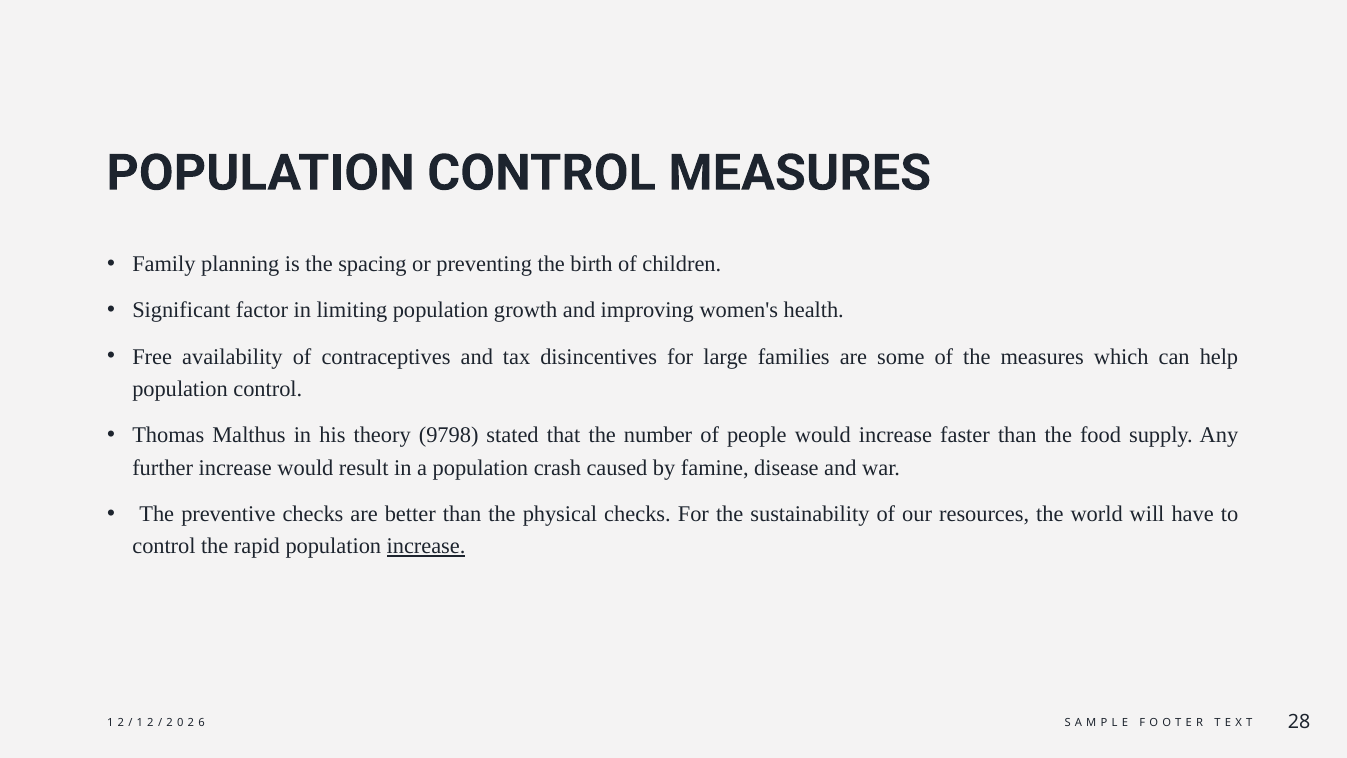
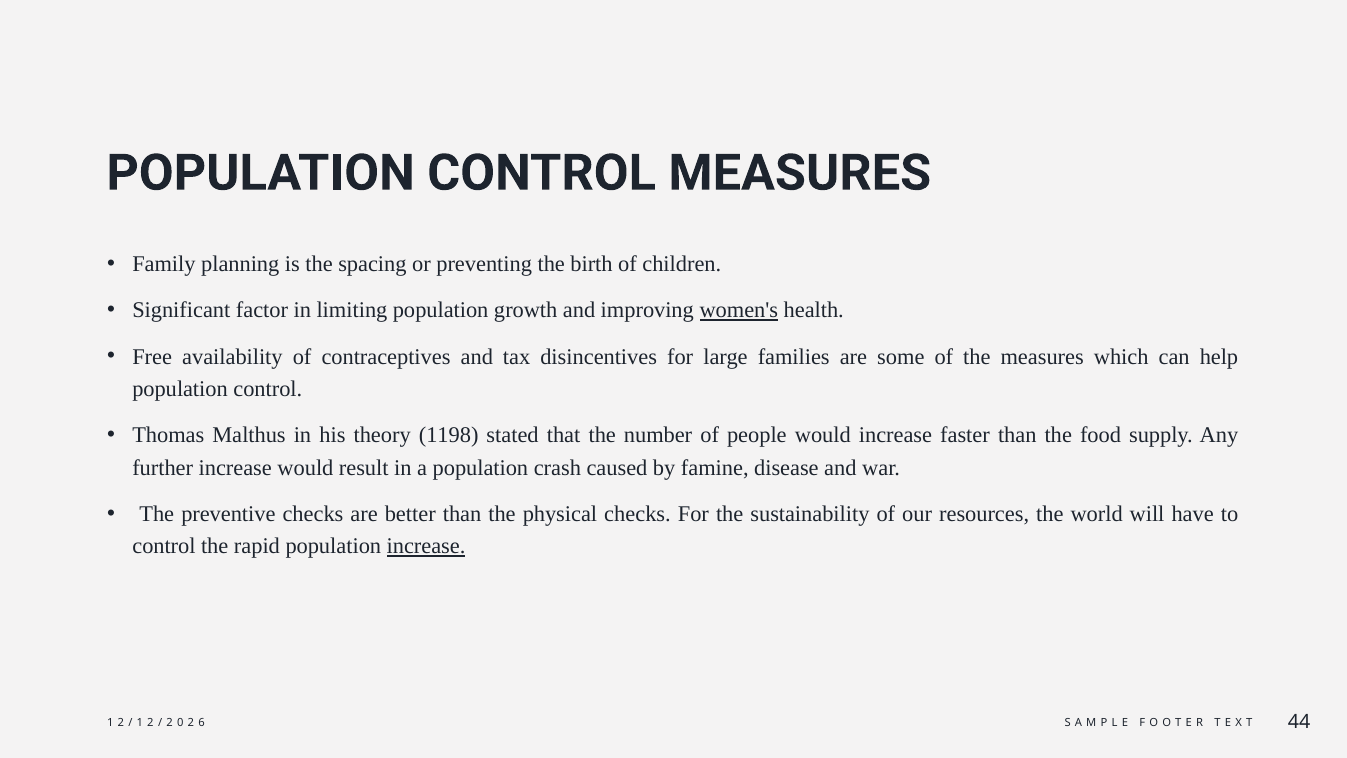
women's underline: none -> present (739, 310)
9798: 9798 -> 1198 (449, 435)
28: 28 -> 44 (1299, 722)
